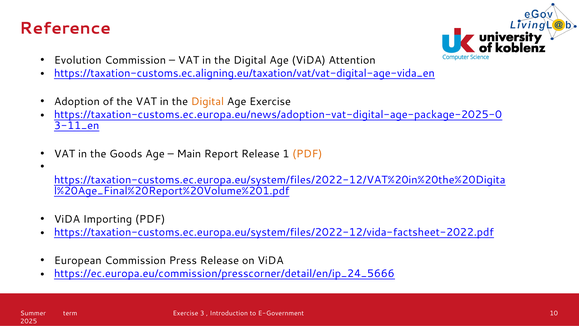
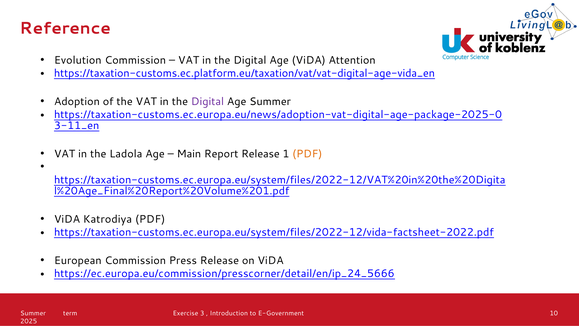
https://taxation-customs.ec.aligning.eu/taxation/vat/vat-digital-age-vida_en: https://taxation-customs.ec.aligning.eu/taxation/vat/vat-digital-age-vida_en -> https://taxation-customs.ec.platform.eu/taxation/vat/vat-digital-age-vida_en (244, 73)
Digital colour: orange -> purple (208, 101)
Age Exercise: Exercise -> Summer (270, 101)
Goods: Goods -> Ladola (126, 154)
Importing: Importing -> Katrodiya (107, 219)
